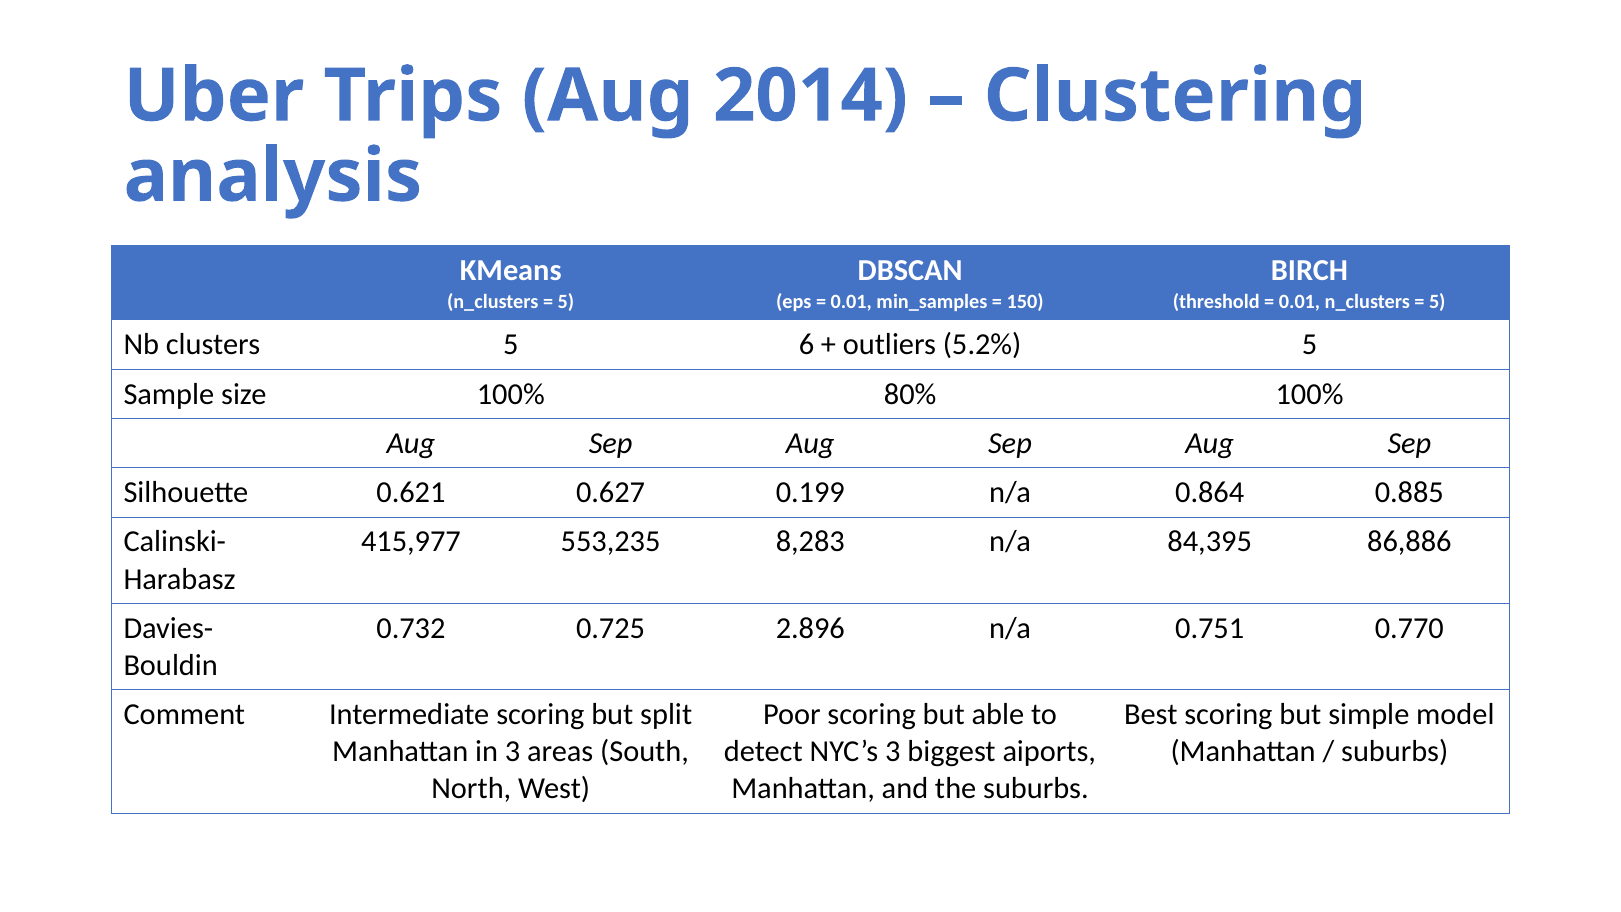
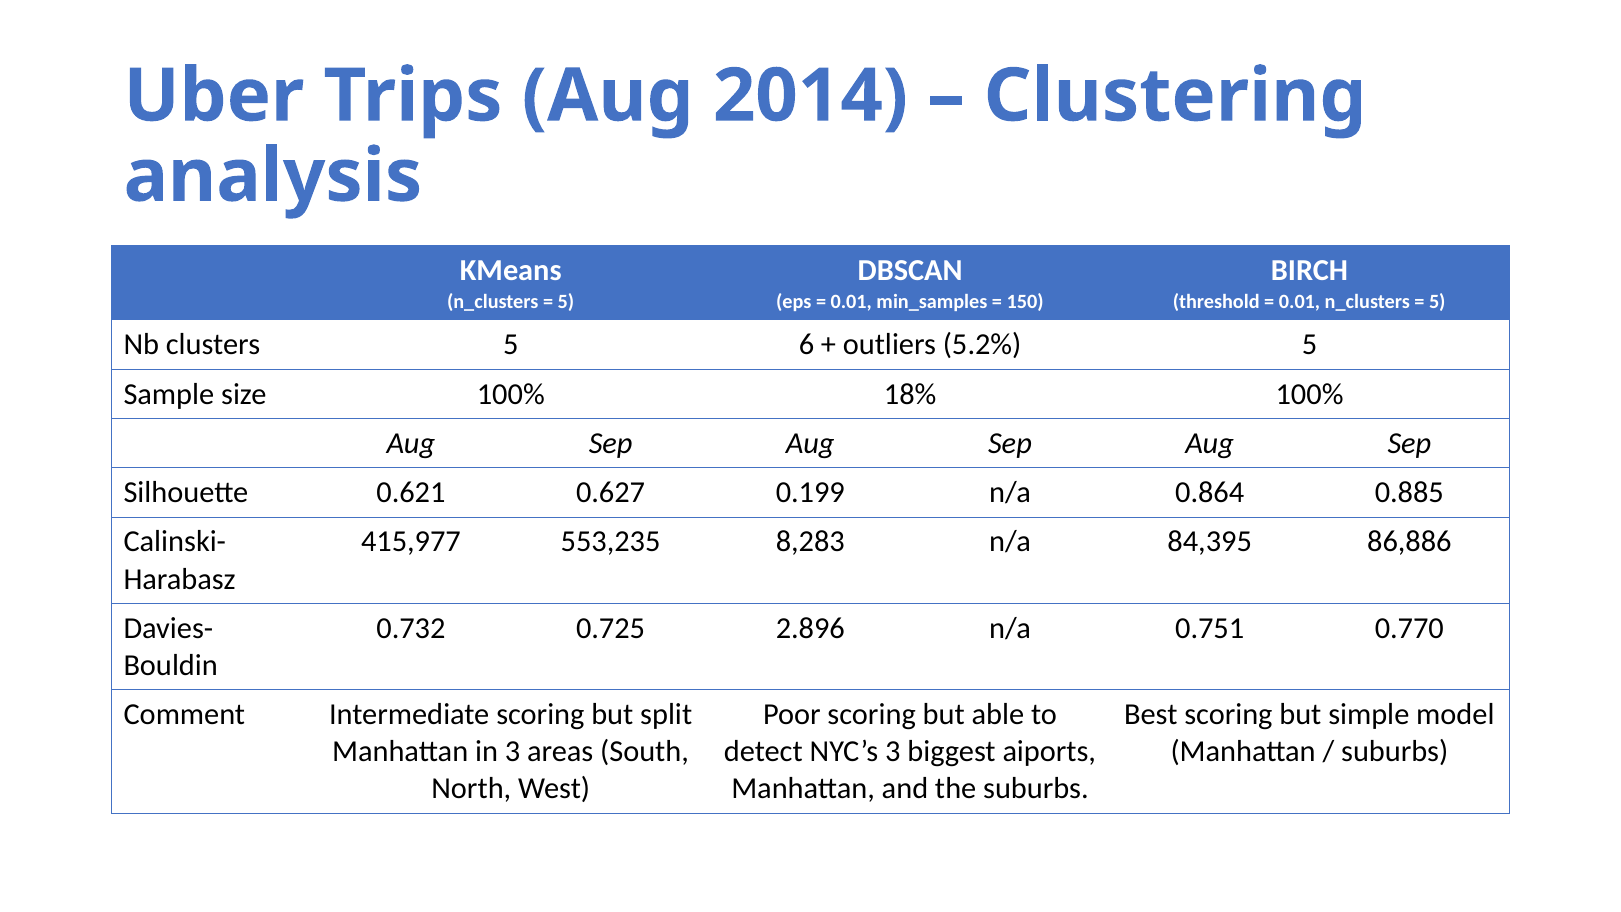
80%: 80% -> 18% (910, 394)
